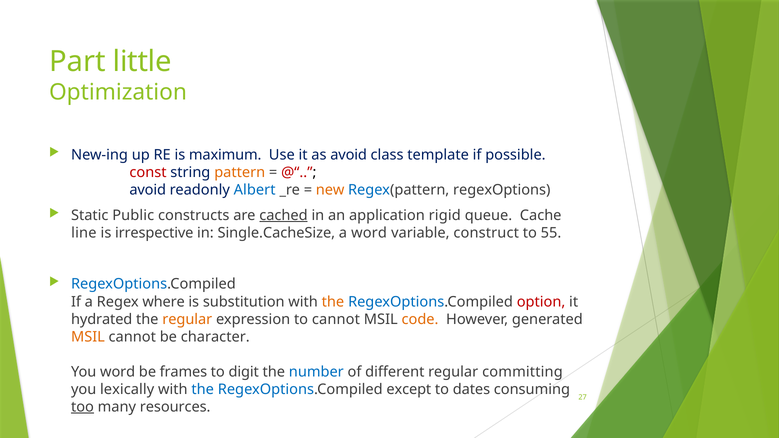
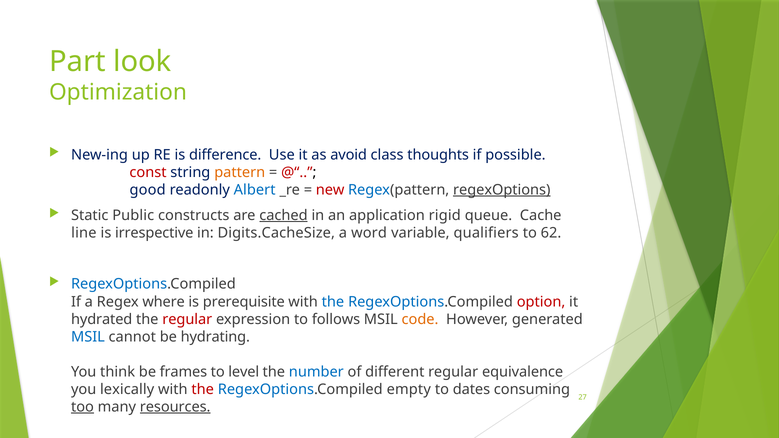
little: little -> look (142, 61)
maximum: maximum -> difference (225, 155)
template: template -> thoughts (438, 155)
avoid: avoid -> good (148, 190)
new colour: orange -> red (330, 190)
regexOptions underline: none -> present (502, 190)
Single.CacheSize: Single.CacheSize -> Digits.CacheSize (276, 233)
construct: construct -> qualifiers (486, 233)
55: 55 -> 62 (551, 233)
substitution: substitution -> prerequisite (244, 302)
the colour: orange -> blue (333, 302)
regular colour: orange -> red (187, 319)
to cannot: cannot -> follows (336, 319)
MSIL colour: orange -> blue (88, 337)
character: character -> hydrating (215, 337)
You word: word -> think (118, 372)
digit: digit -> level (244, 372)
committing: committing -> equivalence (523, 372)
the colour: blue -> red (203, 389)
except: except -> empty (409, 389)
resources underline: none -> present (175, 407)
